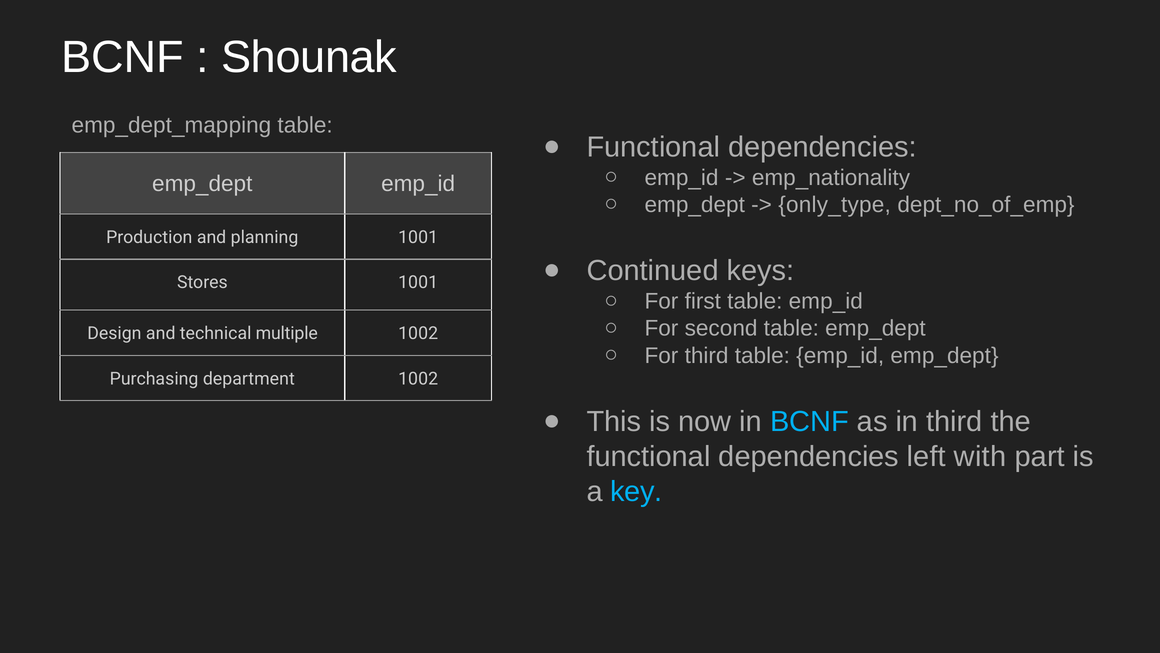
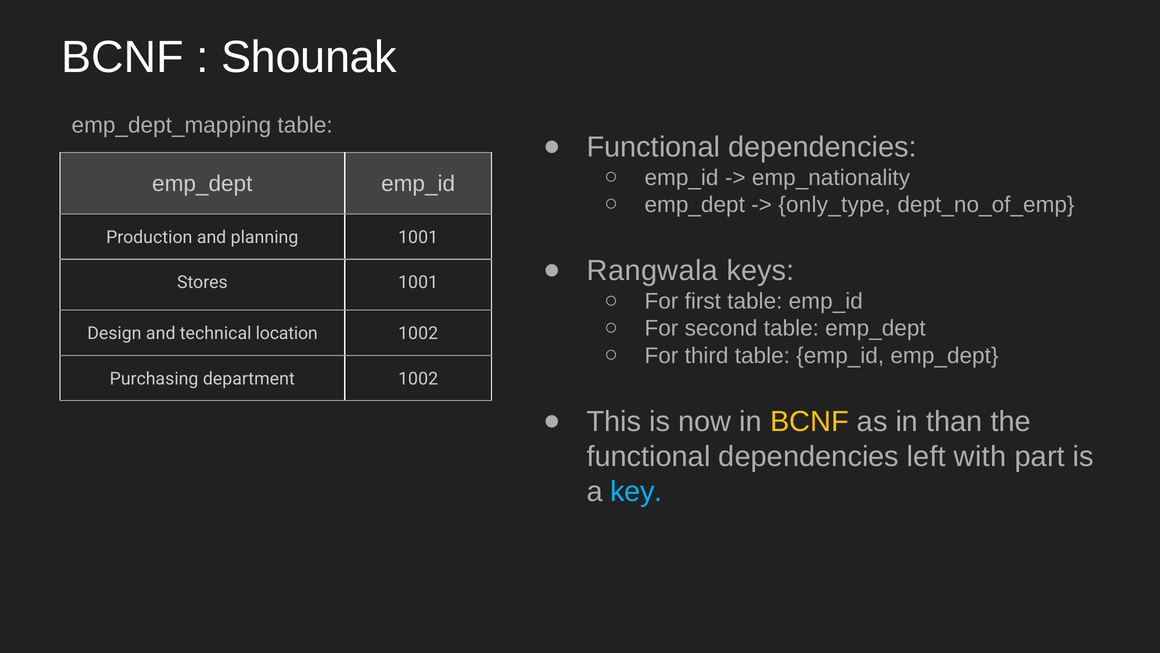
Continued: Continued -> Rangwala (652, 271)
multiple: multiple -> location (287, 333)
BCNF colour: light blue -> yellow (810, 422)
in third: third -> than (954, 422)
